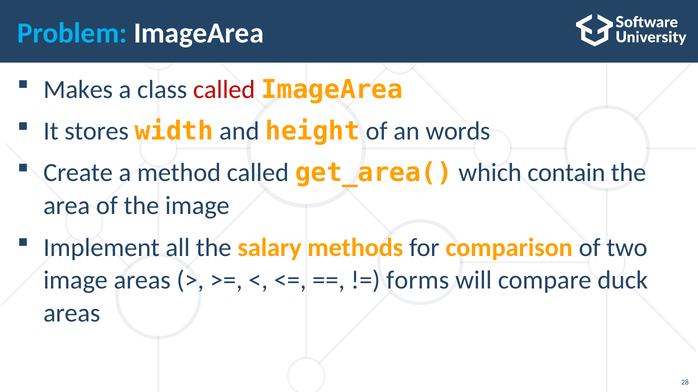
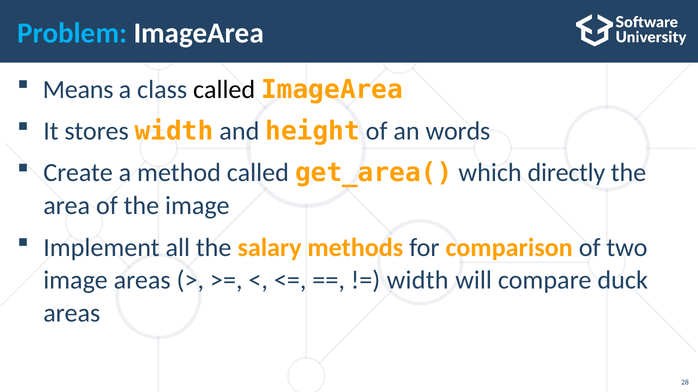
Makes: Makes -> Means (78, 90)
called colour: red -> black (224, 90)
contain: contain -> directly (566, 173)
forms: forms -> width (418, 281)
